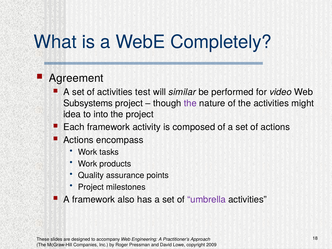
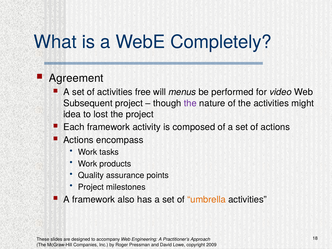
test: test -> free (143, 92)
similar: similar -> menus (182, 92)
Subsystems: Subsystems -> Subsequent (88, 103)
into: into -> lost (101, 114)
umbrella colour: purple -> orange (207, 200)
